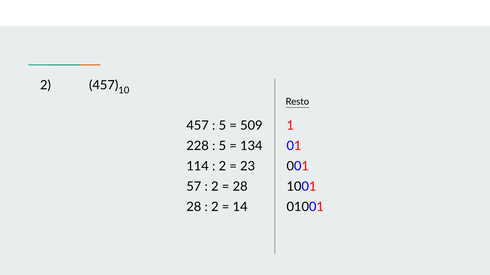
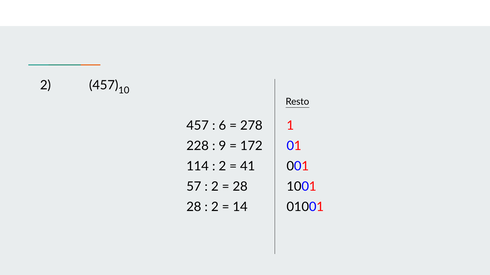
5: 5 -> 6 (222, 126)
509: 509 -> 278 (251, 126)
5: 5 -> 9 (222, 146)
134: 134 -> 172 (251, 146)
23: 23 -> 41 (248, 167)
